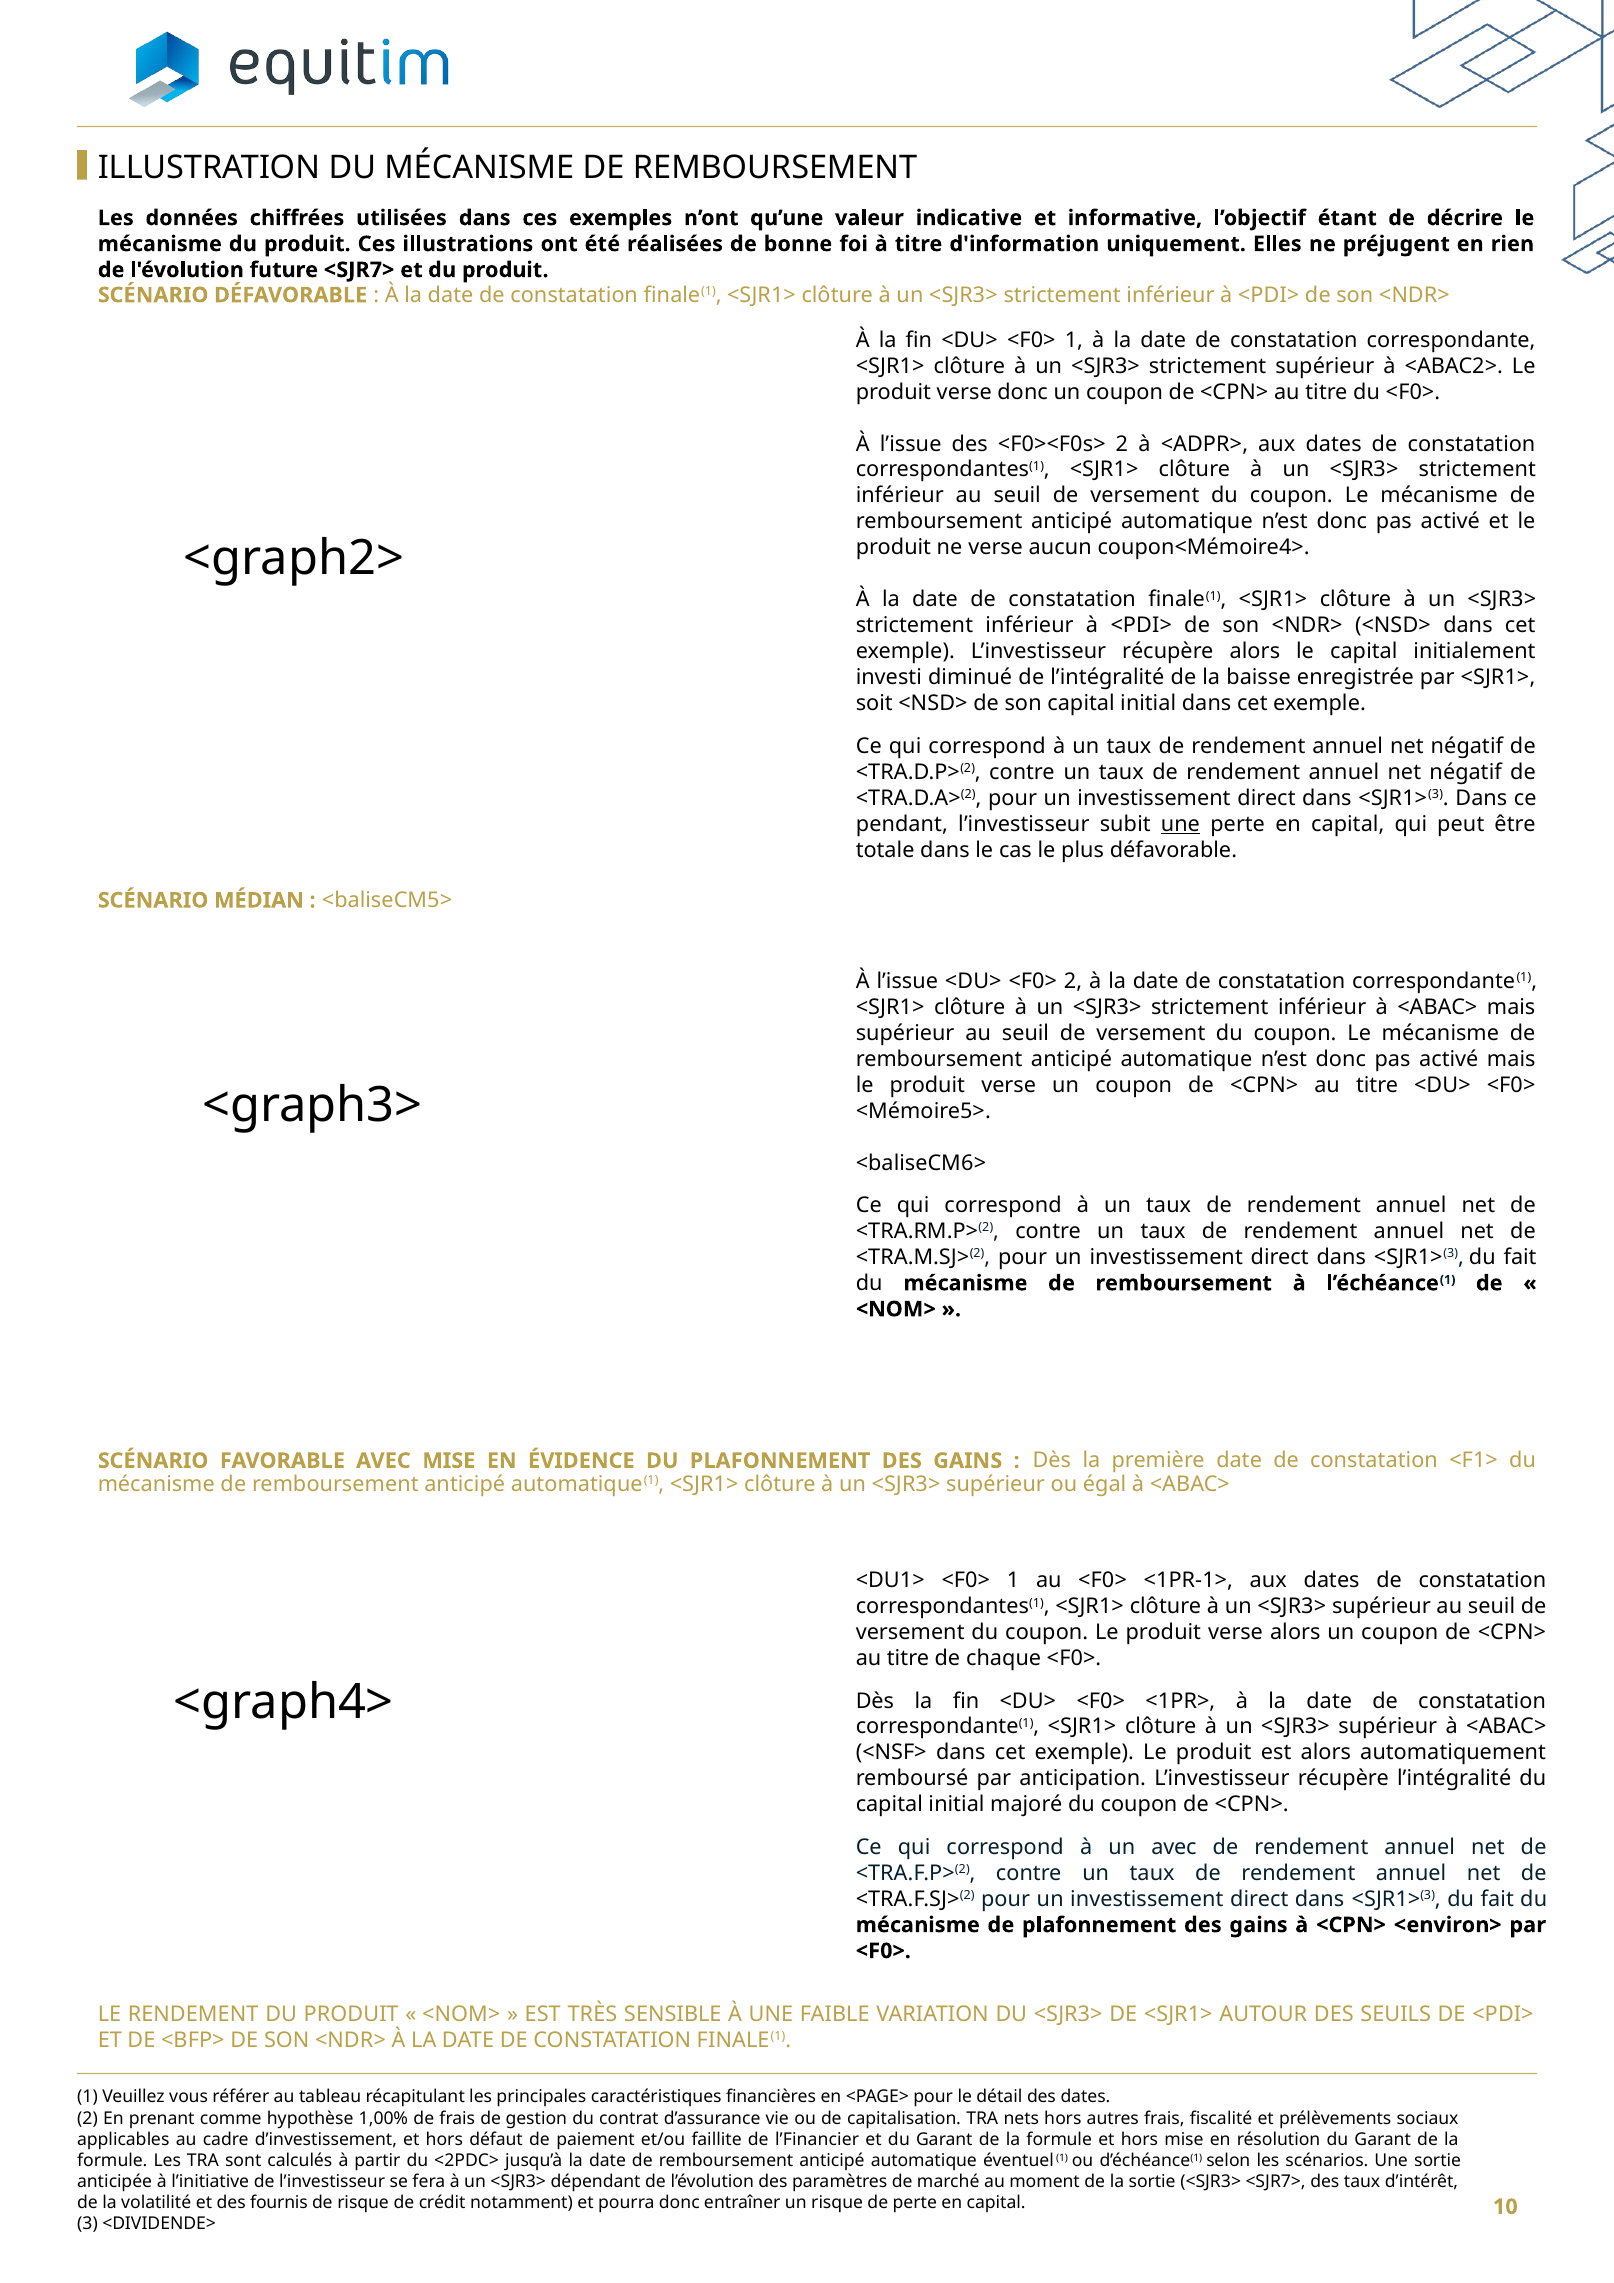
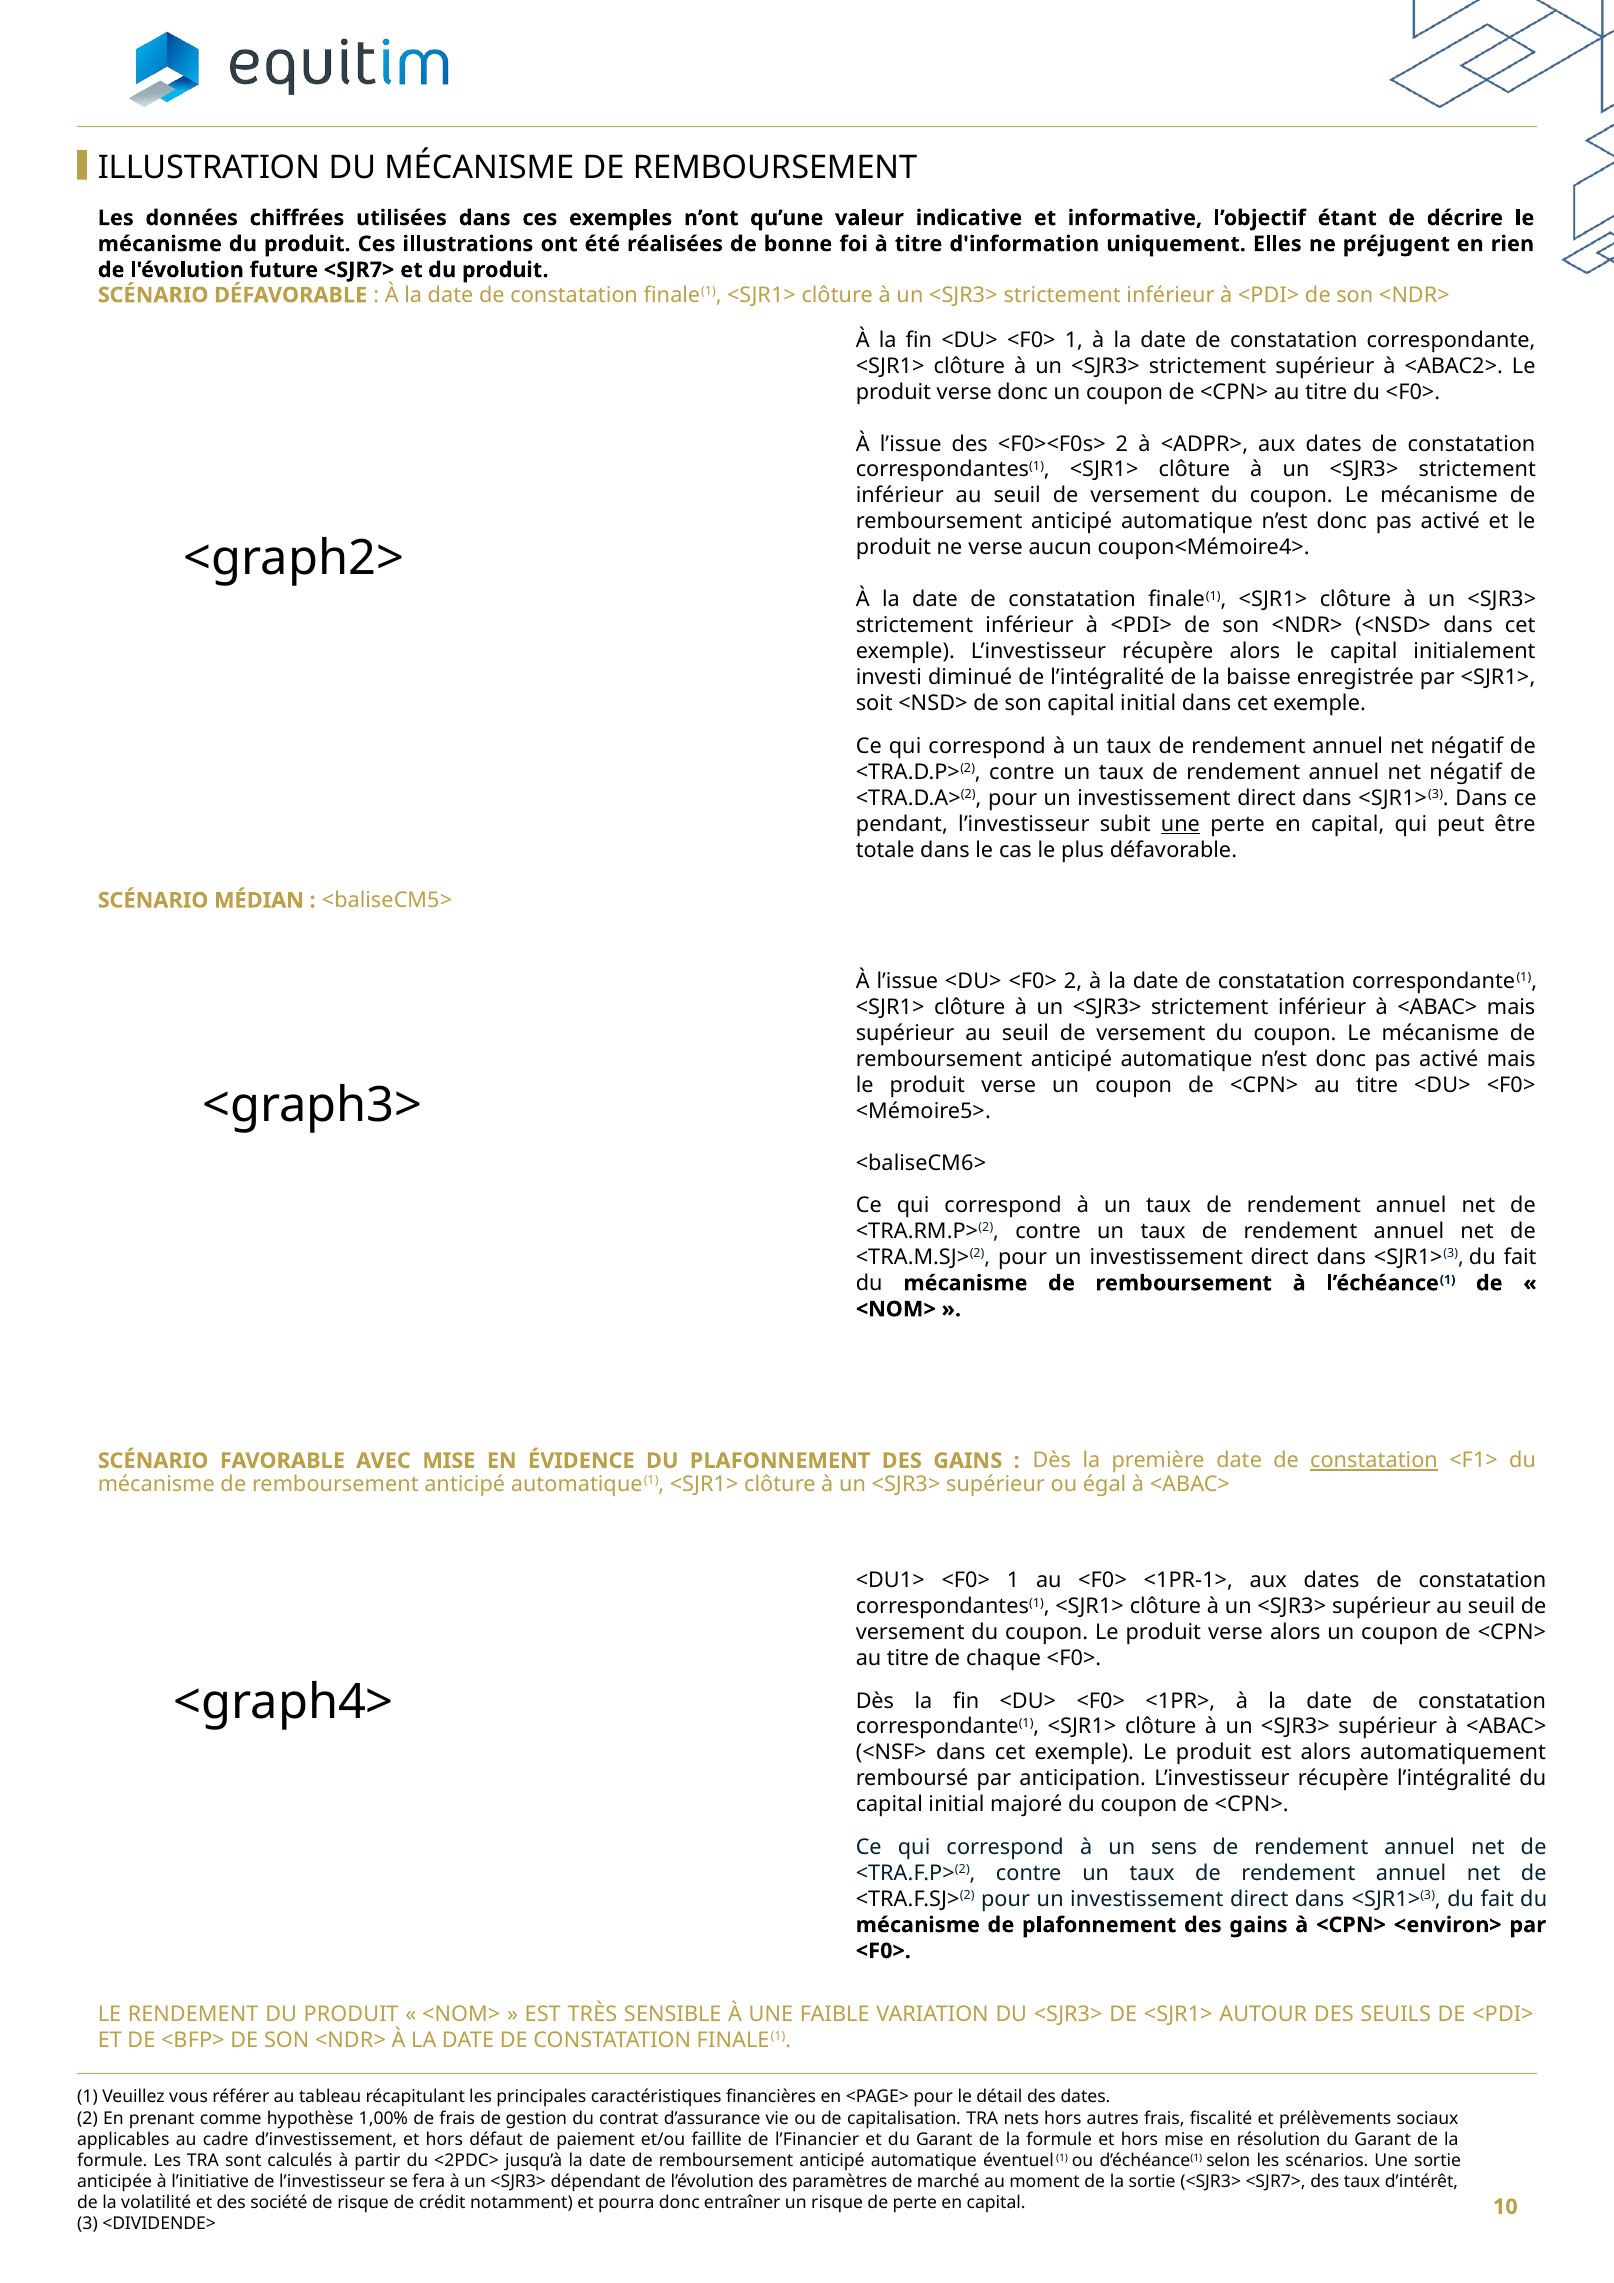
constatation underline: none -> present (1374, 1461)
un avec: avec -> sens (1174, 1847)
fournis: fournis -> société (279, 2203)
